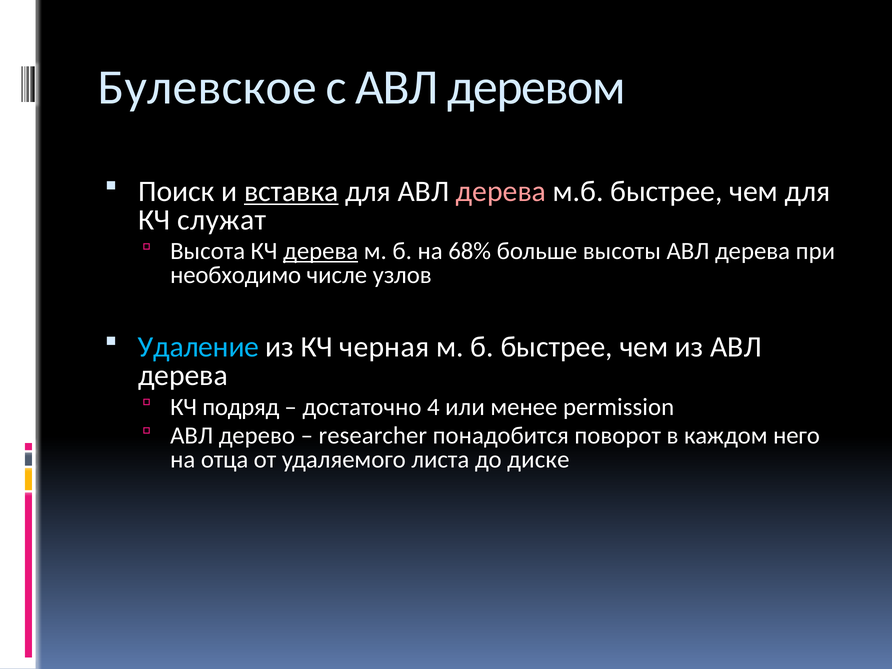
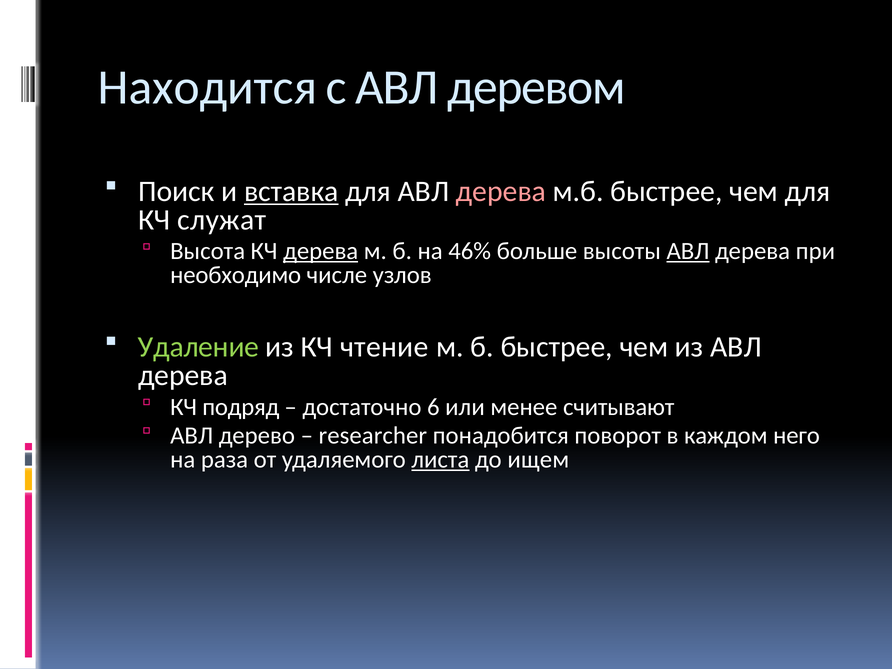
Булевское: Булевское -> Находится (207, 88)
68%: 68% -> 46% (470, 251)
АВЛ underline: none -> present (688, 251)
Удаление colour: light blue -> light green (199, 347)
черная: черная -> чтение (384, 347)
4: 4 -> 6 (433, 407)
permission: permission -> считывают (619, 407)
отца: отца -> раза (225, 459)
листа underline: none -> present (440, 459)
диске: диске -> ищем (538, 459)
